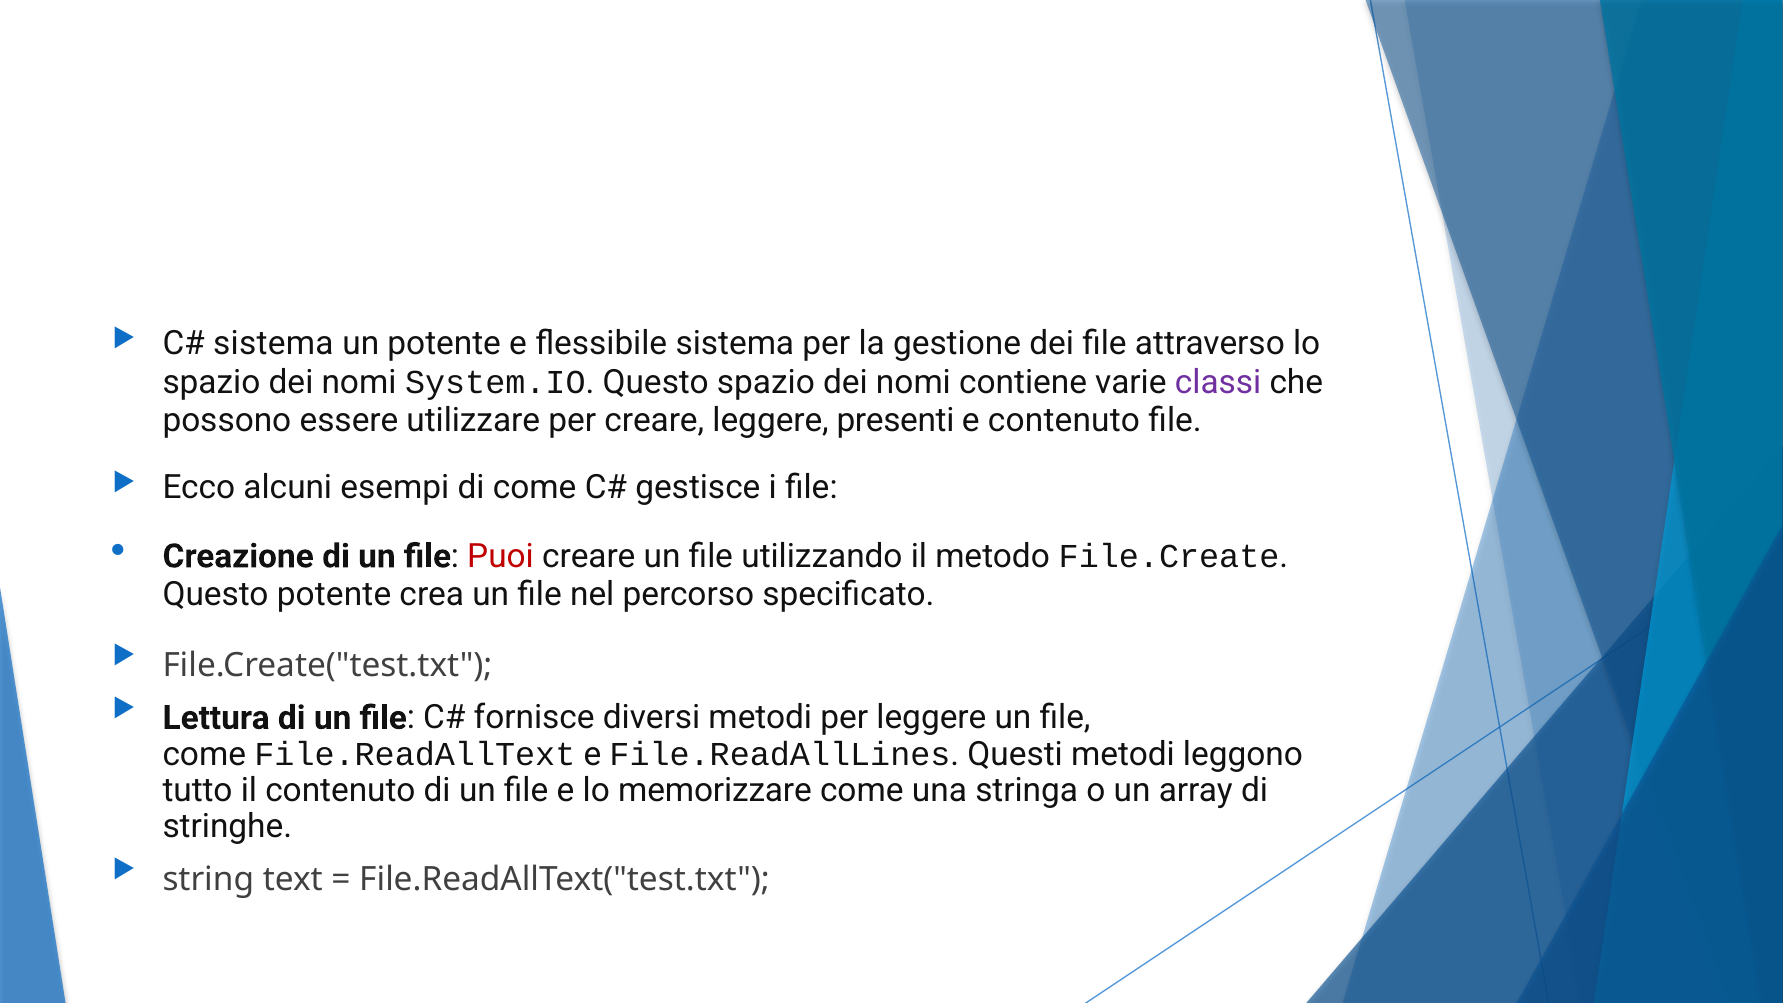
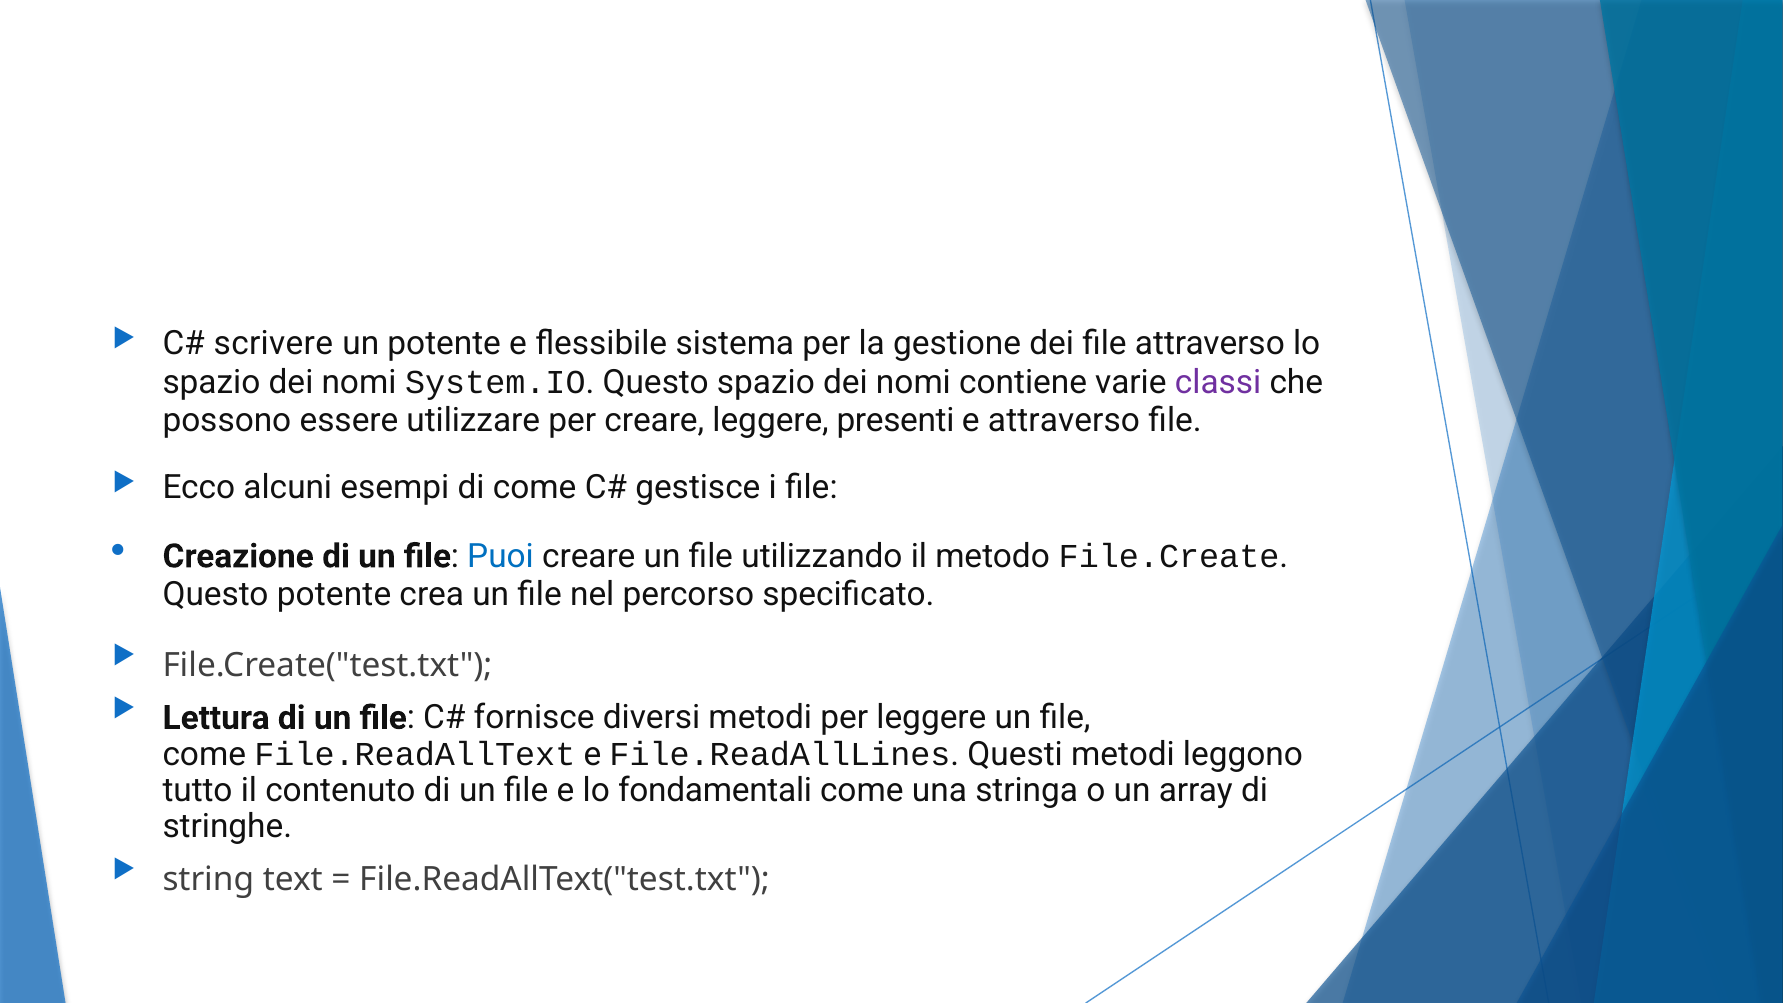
sistema: sistema -> scrivere (273, 344)
e contenuto: contenuto -> attraverso (1064, 421)
Puoi colour: red -> blue (501, 556)
memorizzare: memorizzare -> fondamentali (715, 790)
